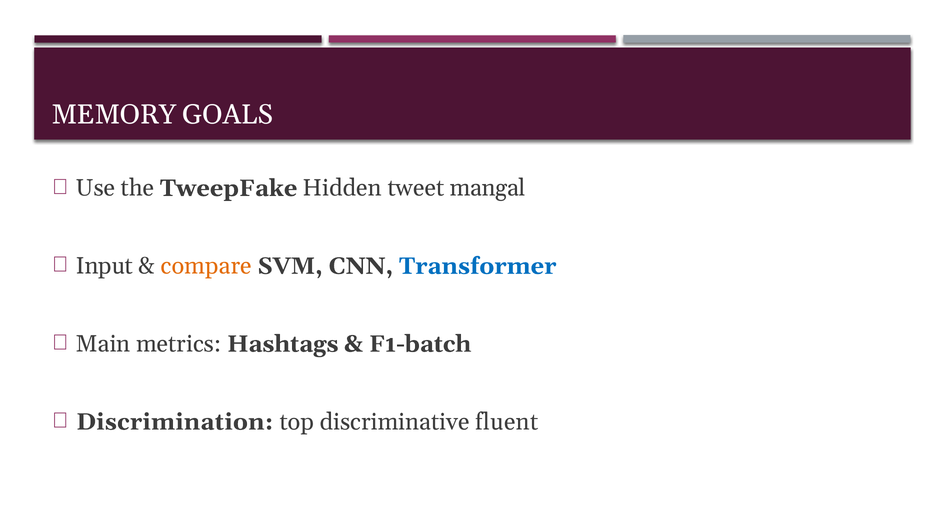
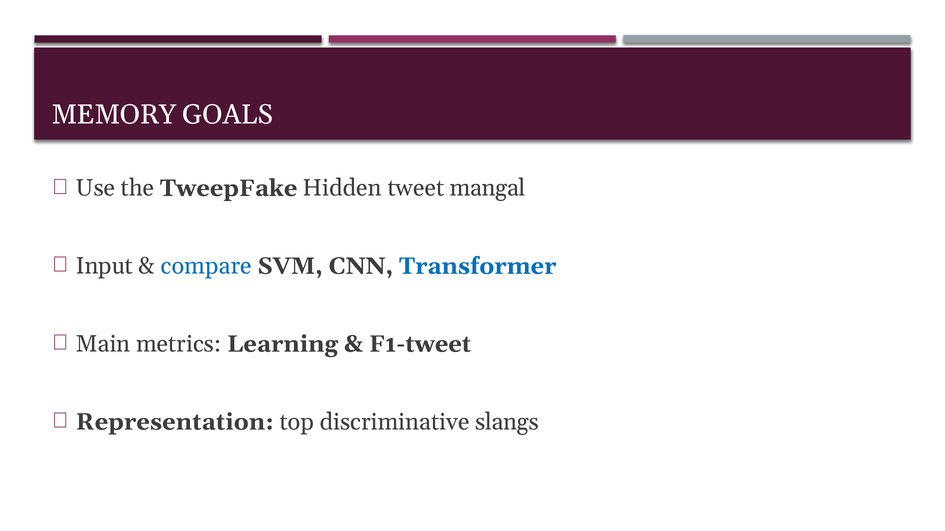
compare colour: orange -> blue (206, 266)
Hashtags: Hashtags -> Learning (283, 344)
F1-batch: F1-batch -> F1-tweet (420, 344)
Discrimination: Discrimination -> Representation (175, 422)
fluent: fluent -> slangs (507, 422)
